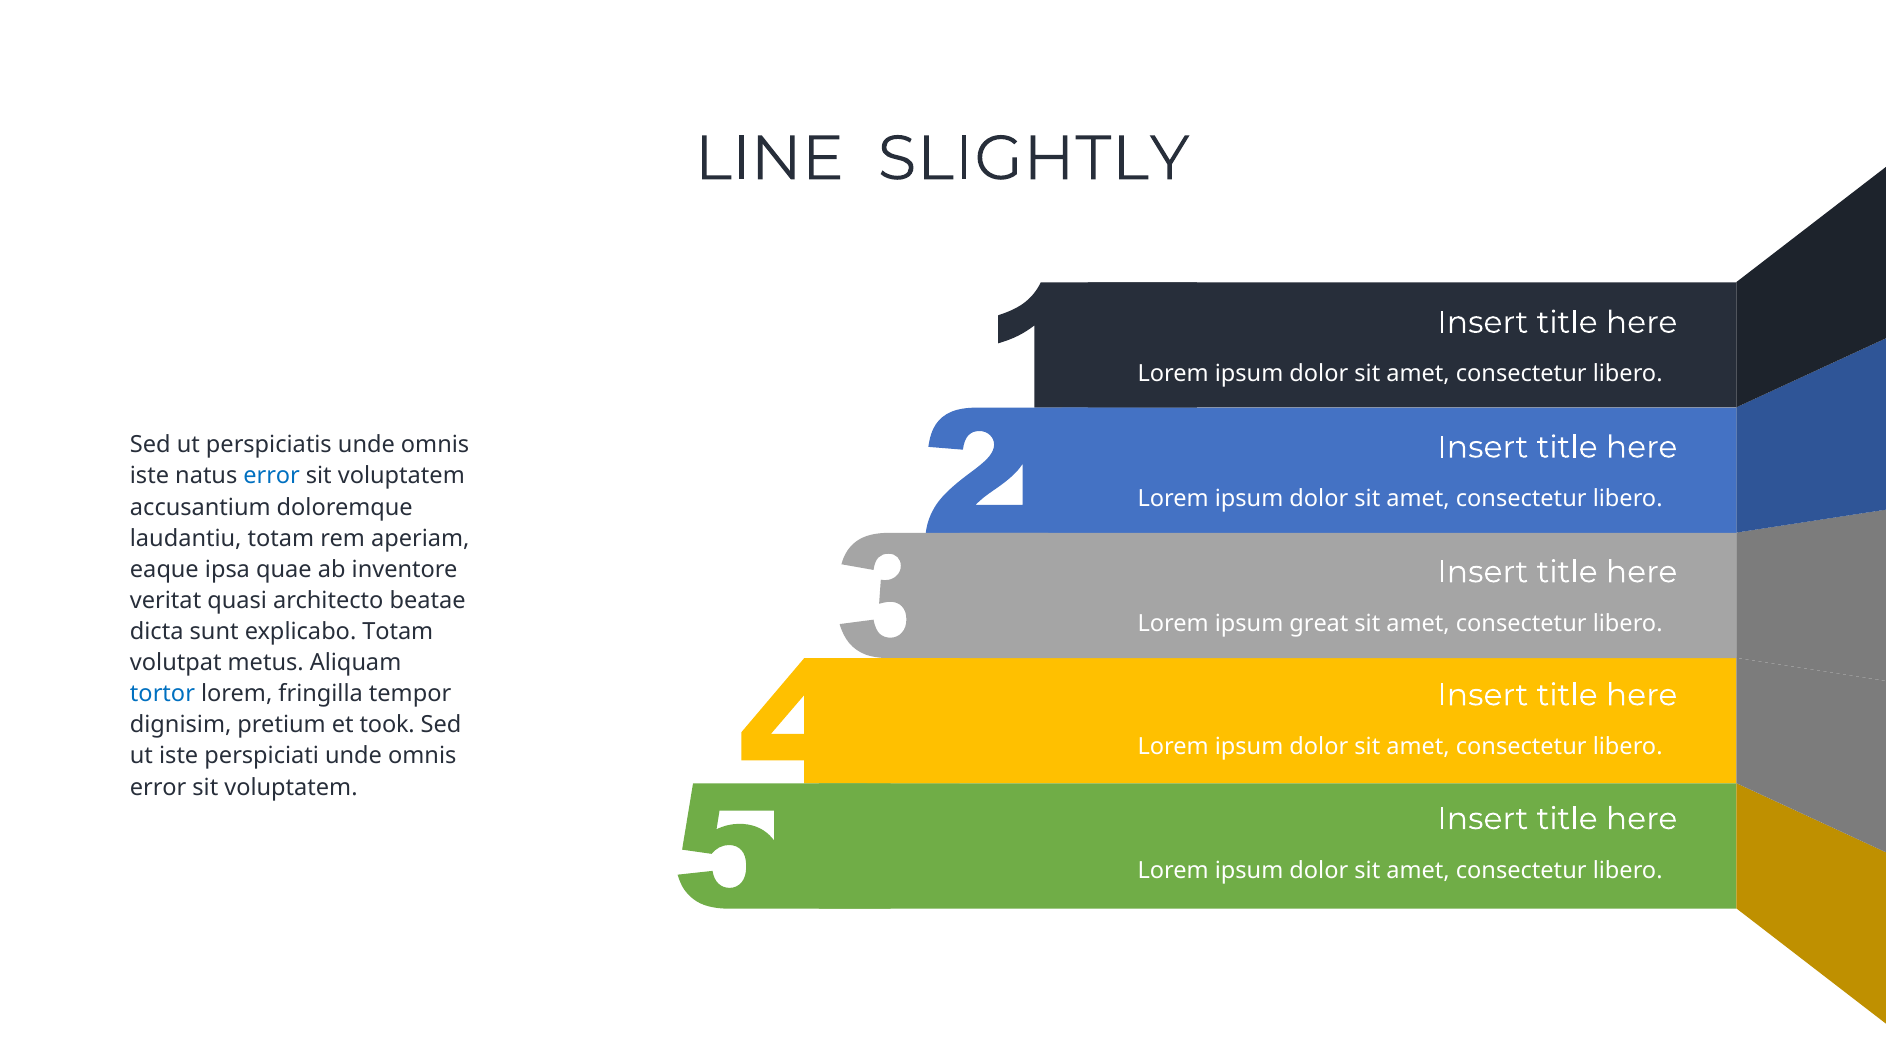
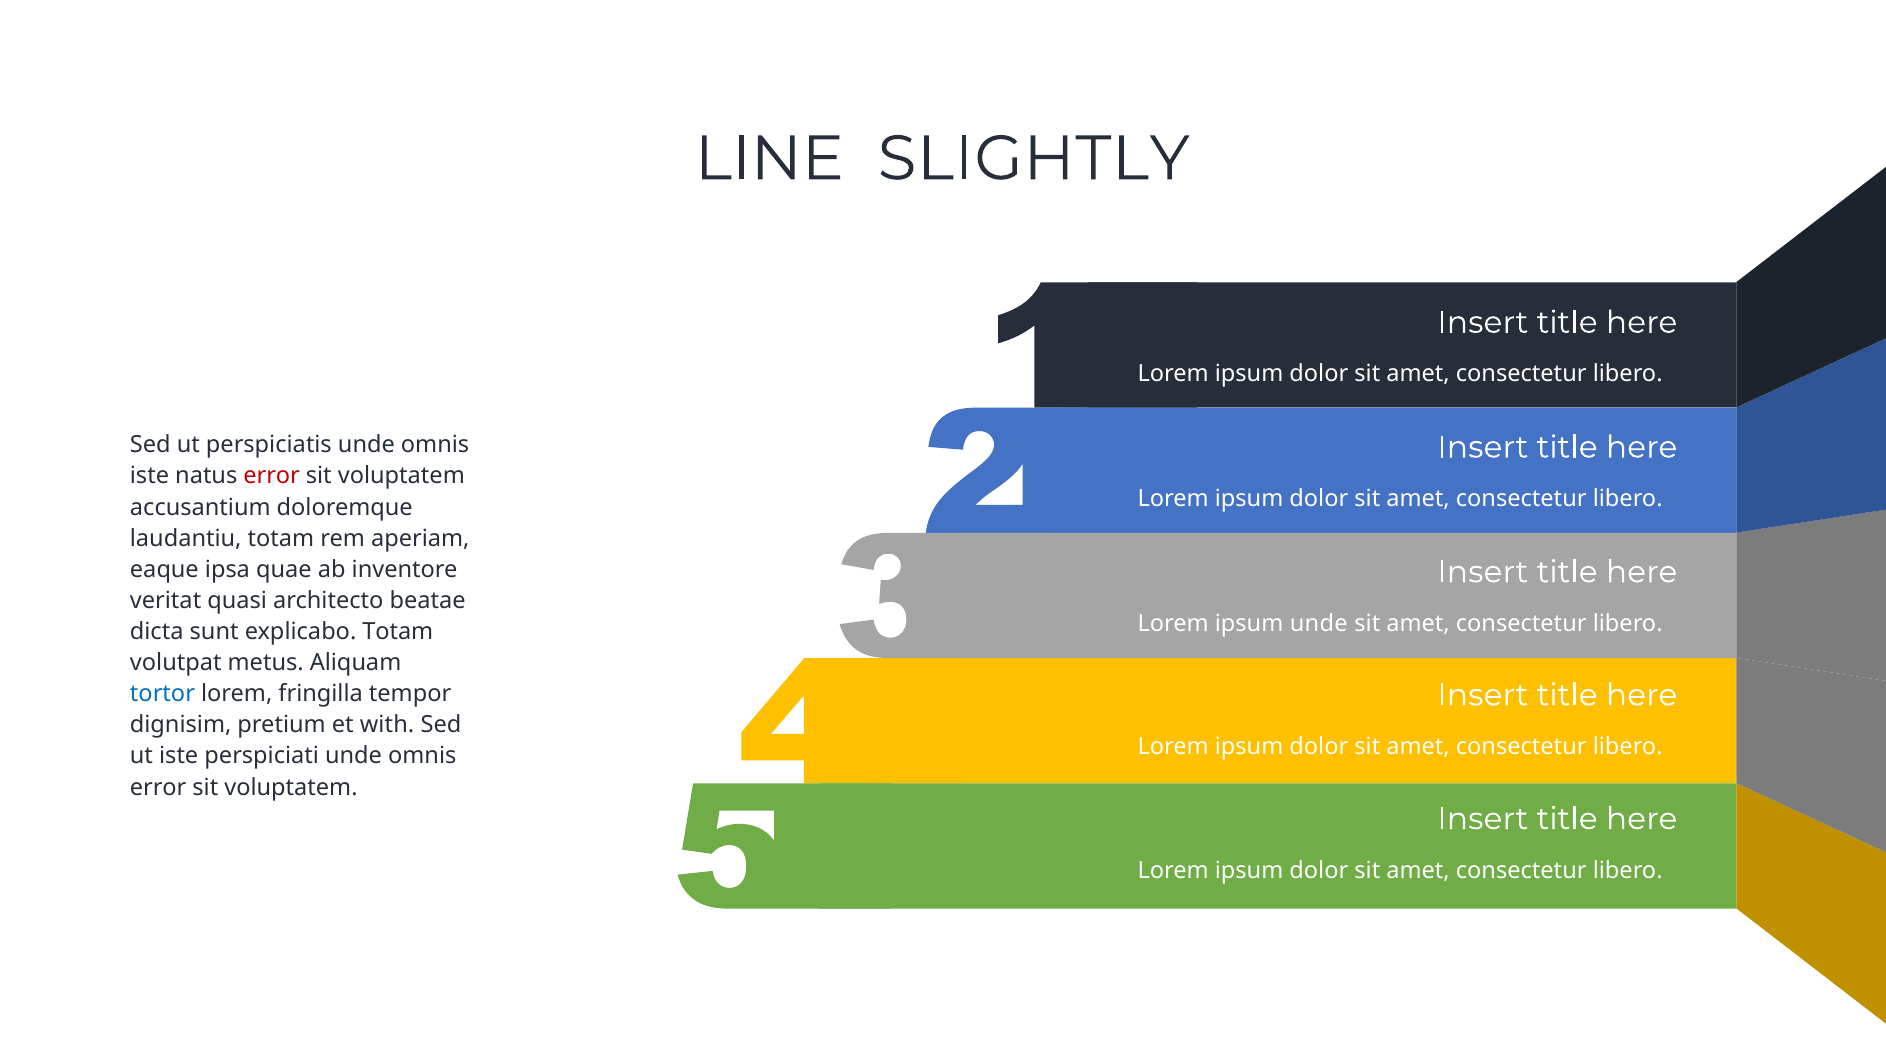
error colour: blue -> red (272, 476)
ipsum great: great -> unde (1319, 623)
took: took -> with (387, 725)
